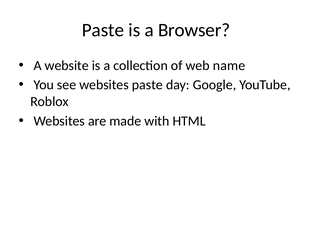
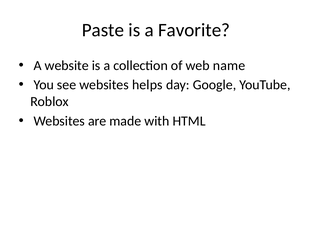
Browser: Browser -> Favorite (194, 30)
websites paste: paste -> helps (147, 85)
